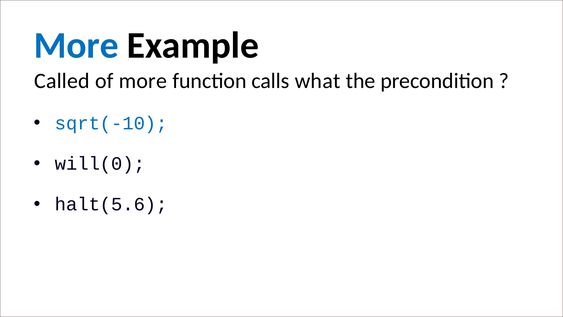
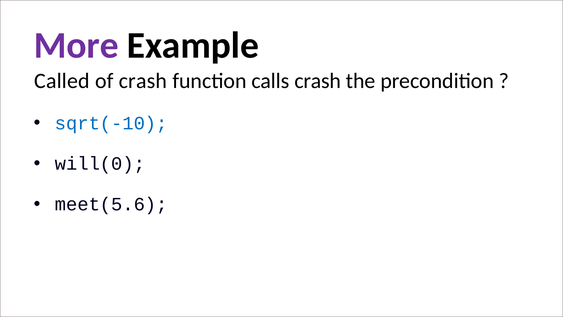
More colour: blue -> purple (76, 46)
of more: more -> crash (143, 81)
calls what: what -> crash (318, 81)
halt(5.6: halt(5.6 -> meet(5.6 (111, 204)
